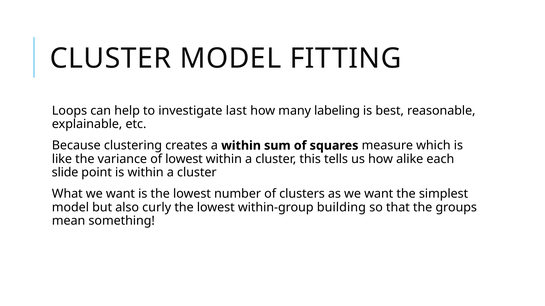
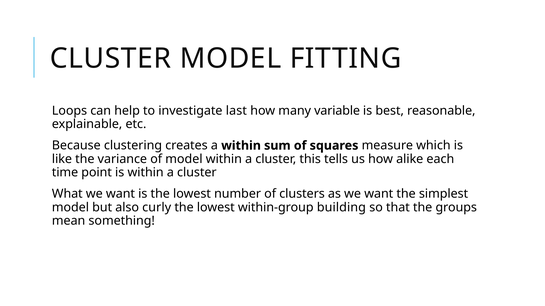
labeling: labeling -> variable (337, 111)
of lowest: lowest -> model (184, 159)
slide: slide -> time (65, 173)
